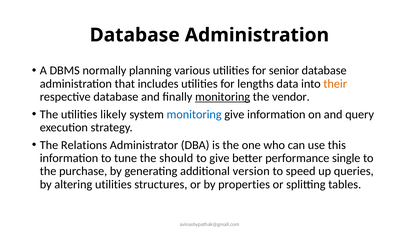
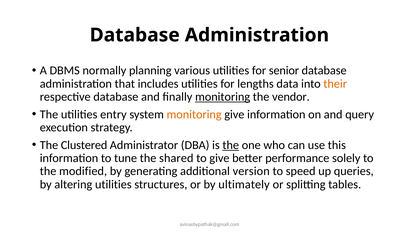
likely: likely -> entry (113, 115)
monitoring colour: blue -> orange (194, 115)
Relations: Relations -> Clustered (84, 145)
the underline: none -> present (231, 145)
should: should -> shared (176, 159)
single: single -> solely (346, 159)
purchase: purchase -> modified (83, 172)
properties: properties -> ultimately (244, 185)
